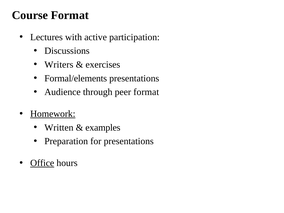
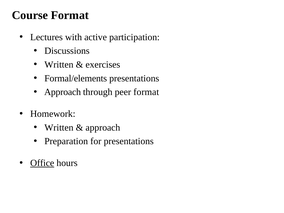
Writers: Writers -> Written (59, 65)
Audience: Audience -> Approach (63, 92)
Homework underline: present -> none (53, 114)
examples: examples -> approach (103, 128)
